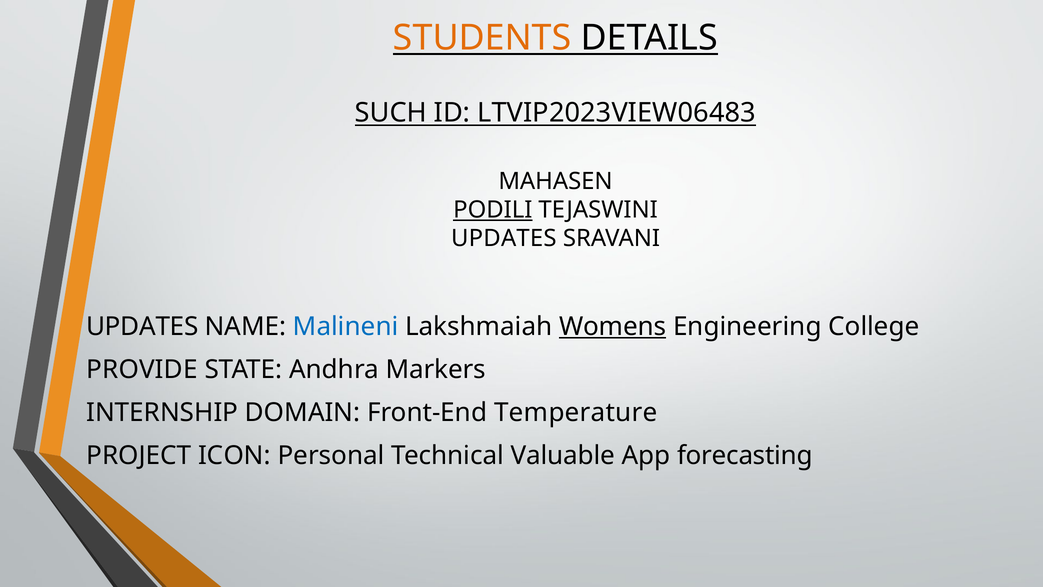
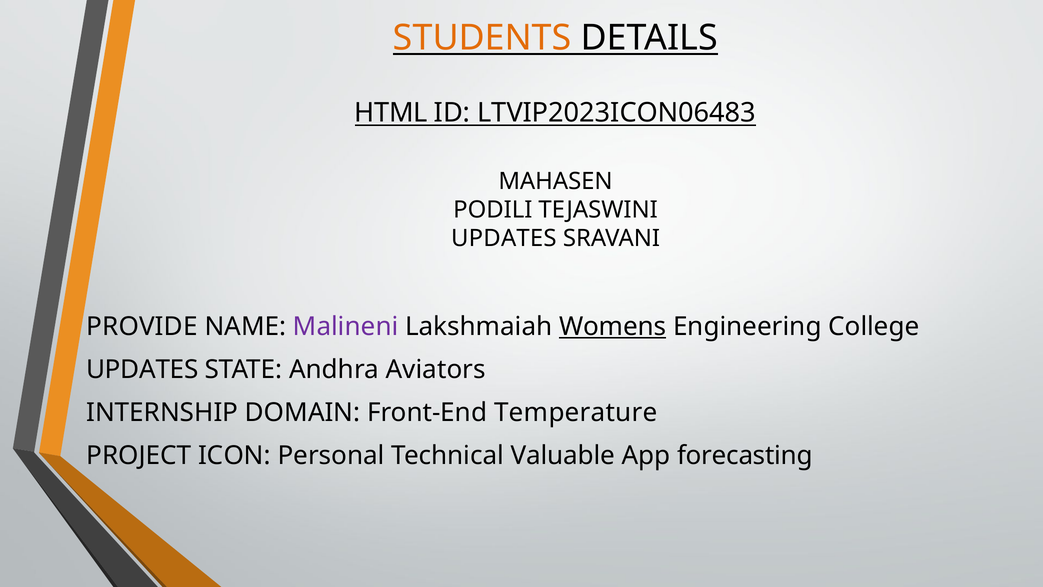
SUCH: SUCH -> HTML (391, 113)
LTVIP2023VIEW06483: LTVIP2023VIEW06483 -> LTVIP2023ICON06483 (617, 113)
PODILI underline: present -> none (493, 210)
UPDATES: UPDATES -> PROVIDE (142, 326)
Malineni colour: blue -> purple (346, 326)
PROVIDE: PROVIDE -> UPDATES (142, 369)
Markers: Markers -> Aviators (436, 369)
